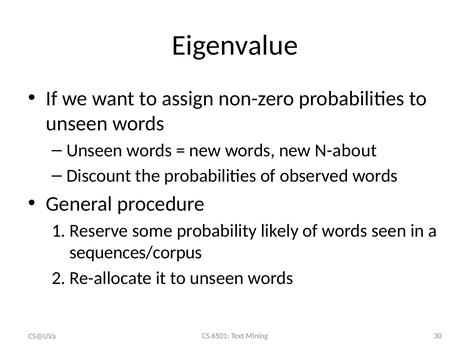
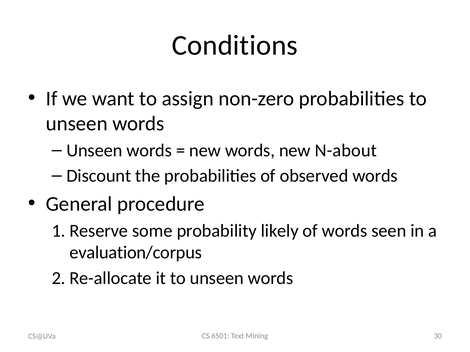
Eigenvalue: Eigenvalue -> Conditions (235, 45)
sequences/corpus: sequences/corpus -> evaluation/corpus (136, 253)
